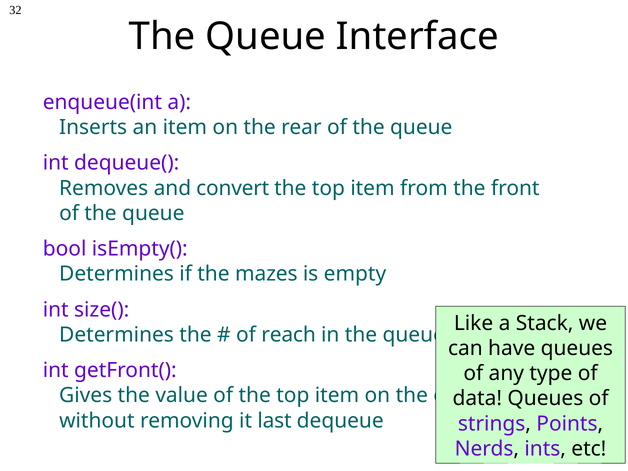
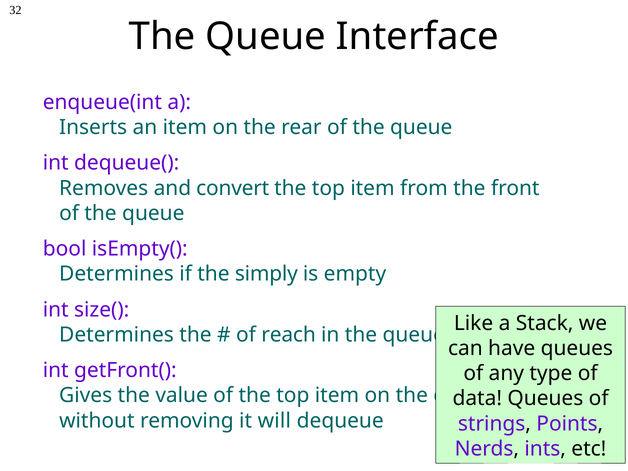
mazes: mazes -> simply (266, 274)
last: last -> will (274, 421)
